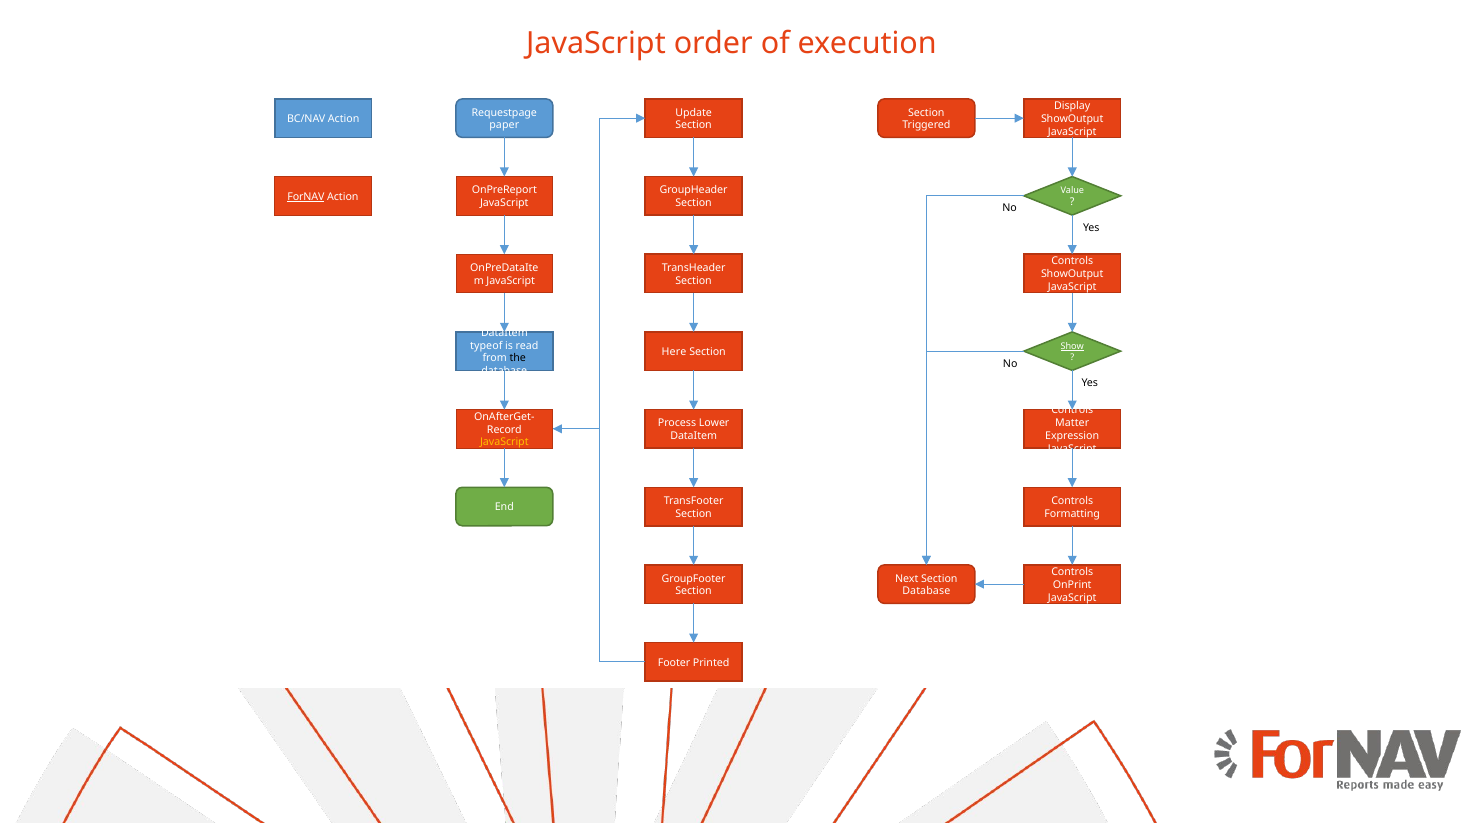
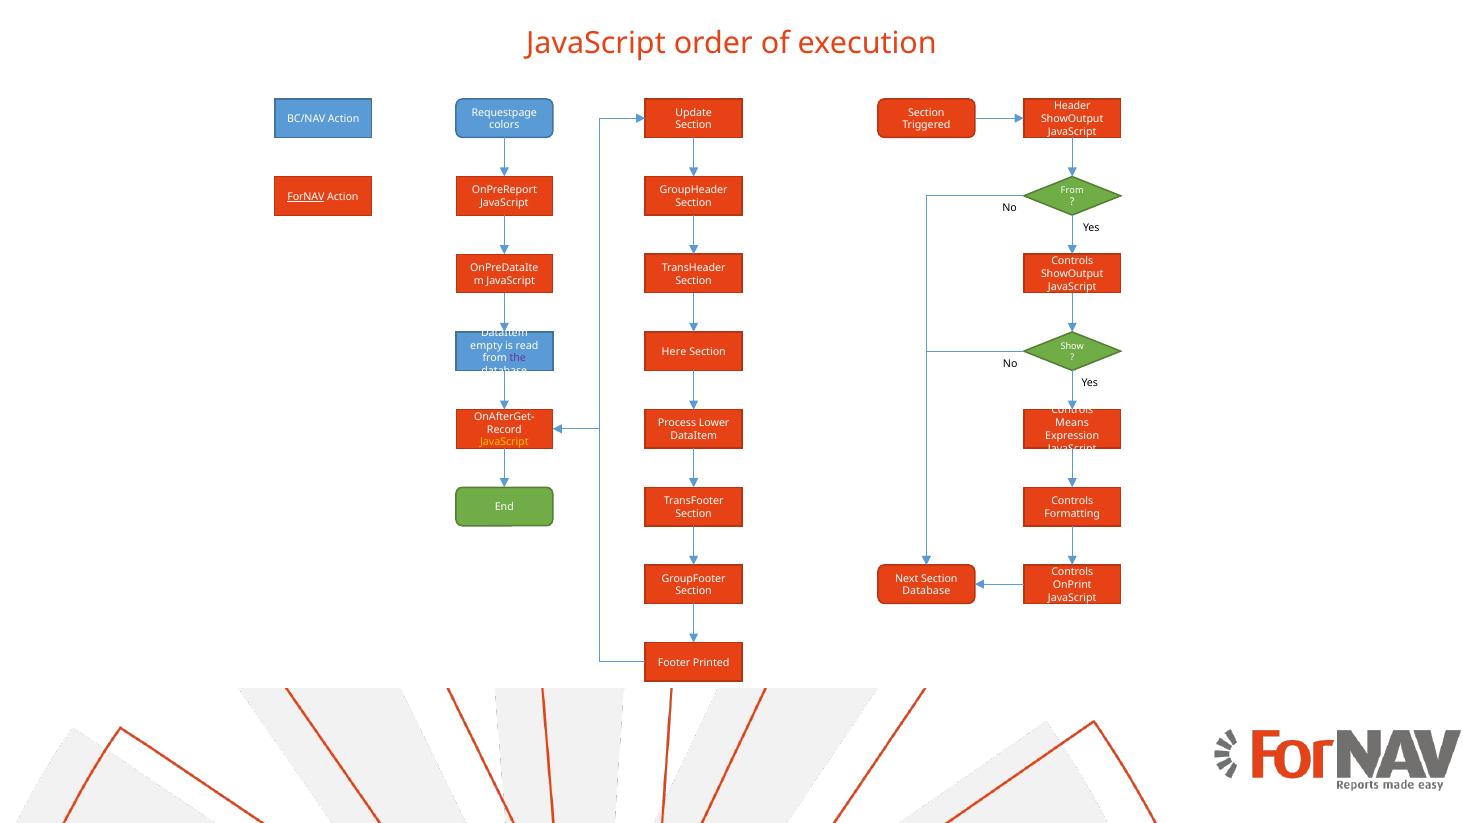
Display: Display -> Header (1072, 106)
paper: paper -> colors (504, 125)
Value: Value -> From (1072, 190)
typeof: typeof -> empty (486, 345)
Show underline: present -> none (1072, 346)
the colour: black -> purple (518, 358)
Matter: Matter -> Means (1072, 423)
